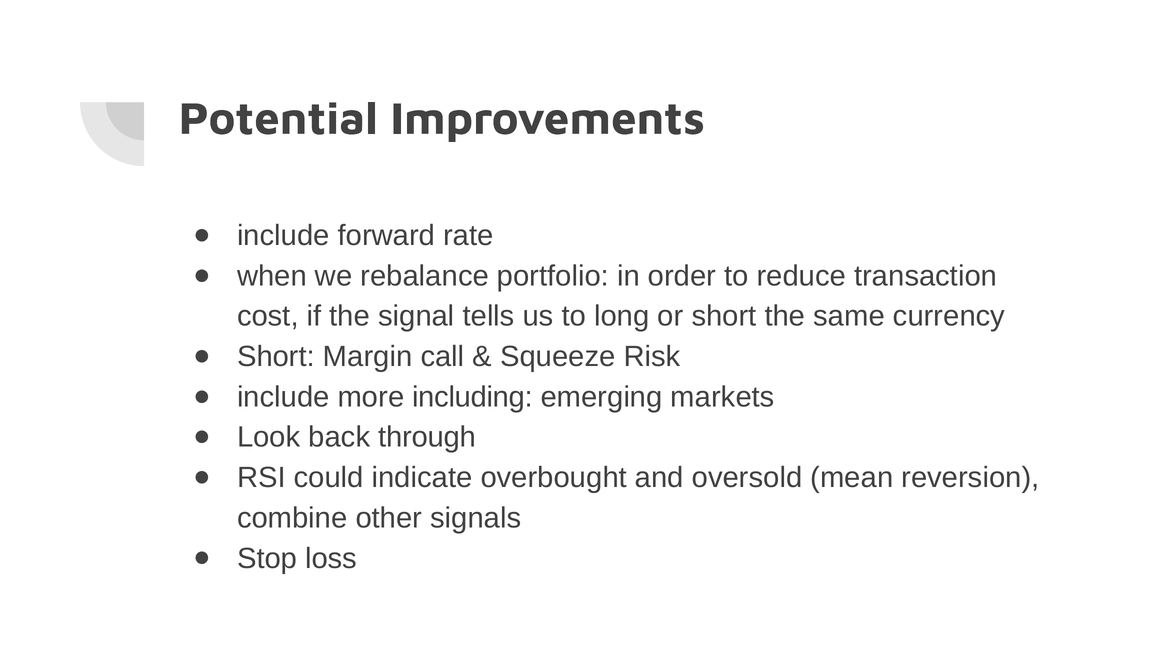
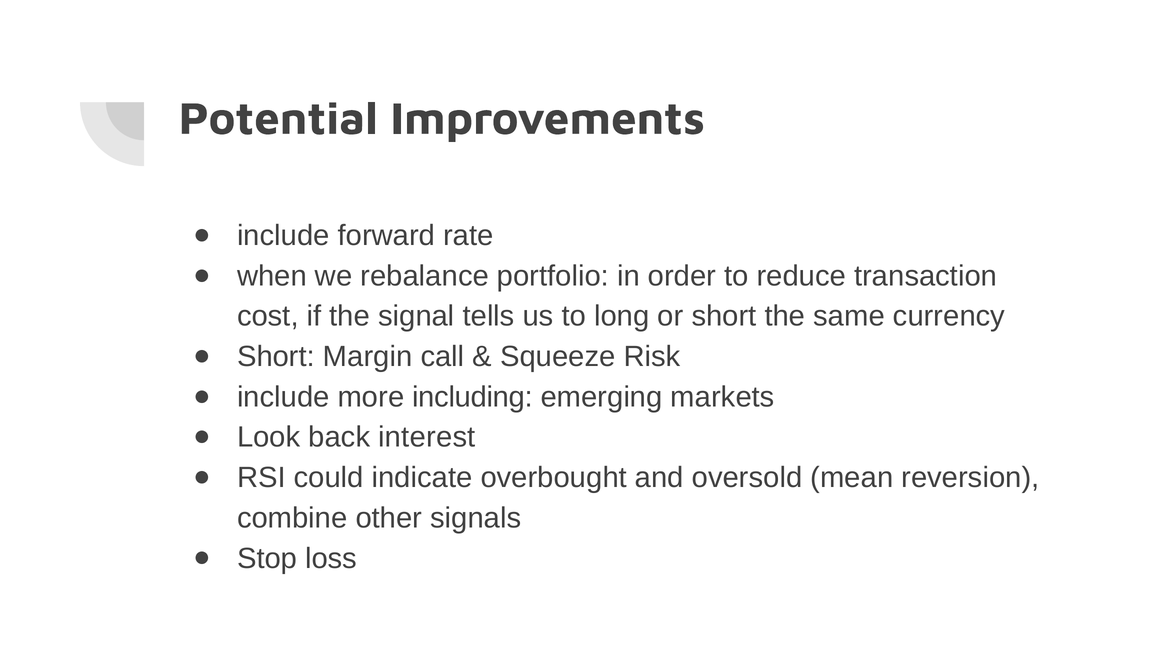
through: through -> interest (427, 437)
